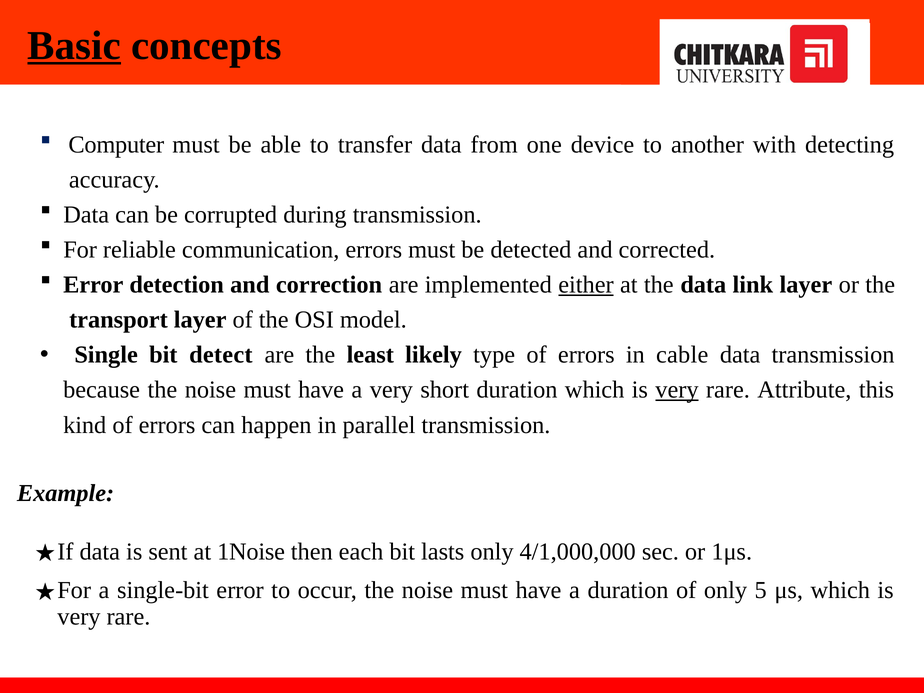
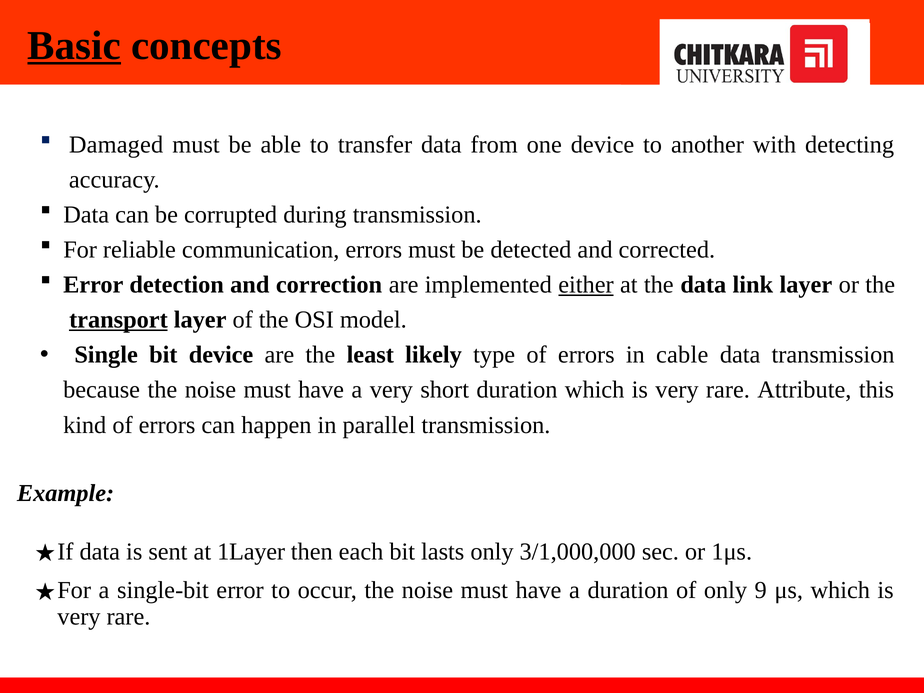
Computer: Computer -> Damaged (116, 145)
transport underline: none -> present (118, 320)
bit detect: detect -> device (221, 355)
very underline: present -> none (677, 390)
1Noise: 1Noise -> 1Layer (251, 552)
4/1,000,000: 4/1,000,000 -> 3/1,000,000 (578, 552)
5: 5 -> 9 (761, 590)
